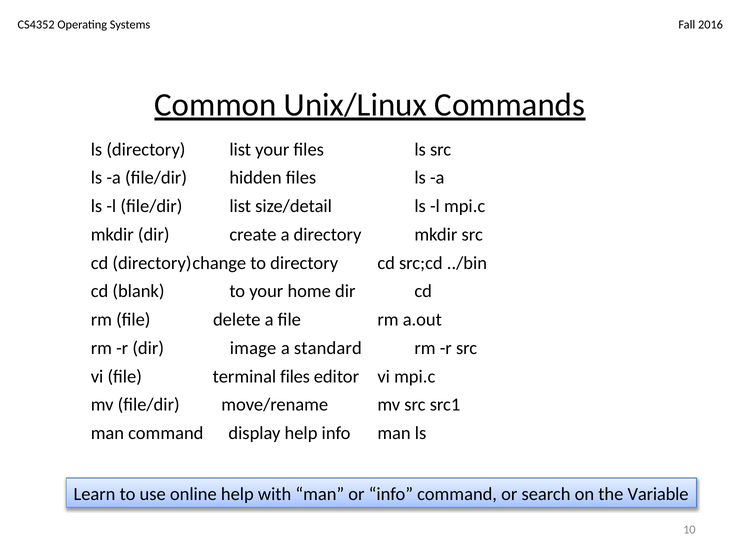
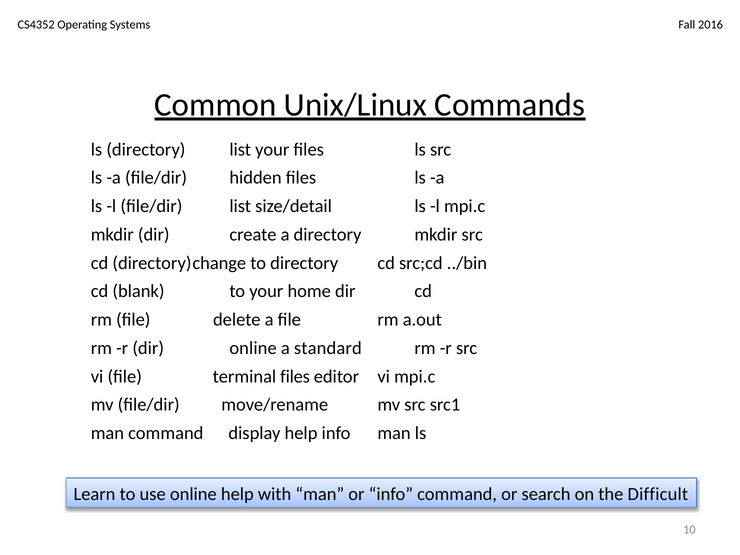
dir image: image -> online (253, 348)
Variable: Variable -> Difficult (658, 494)
